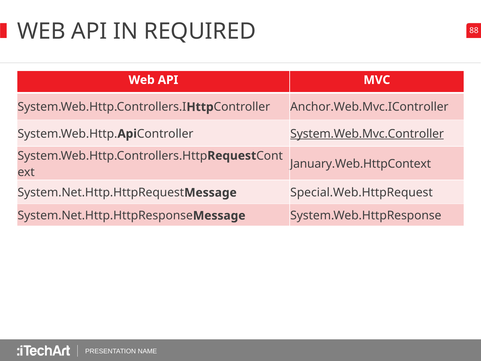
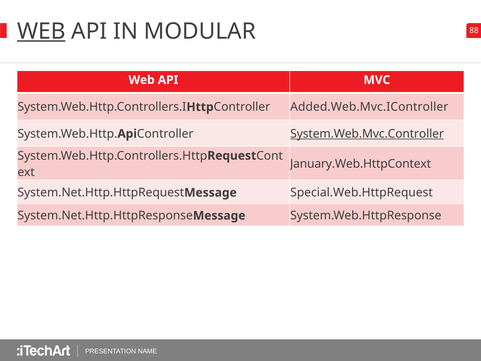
WEB underline: none -> present (41, 31)
REQUIRED: REQUIRED -> MODULAR (200, 31)
Anchor.Web.Mvc.IController: Anchor.Web.Mvc.IController -> Added.Web.Mvc.IController (369, 107)
